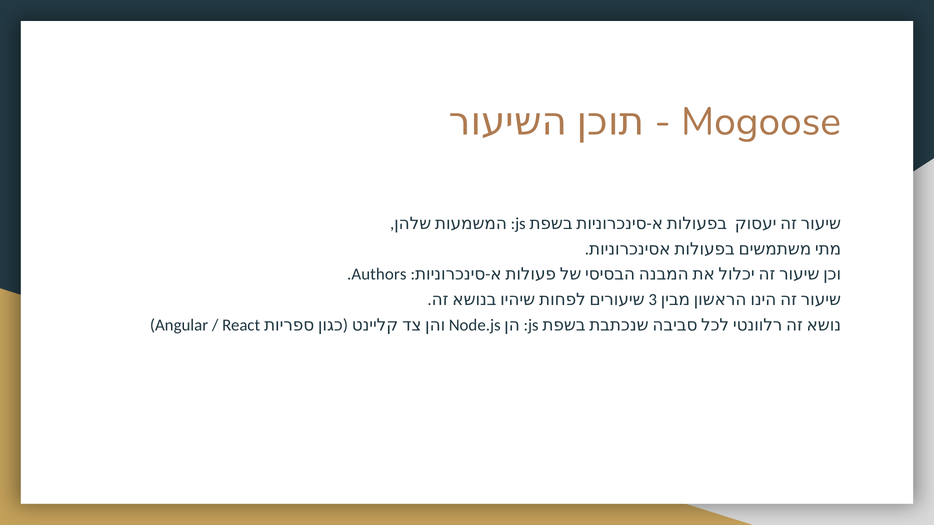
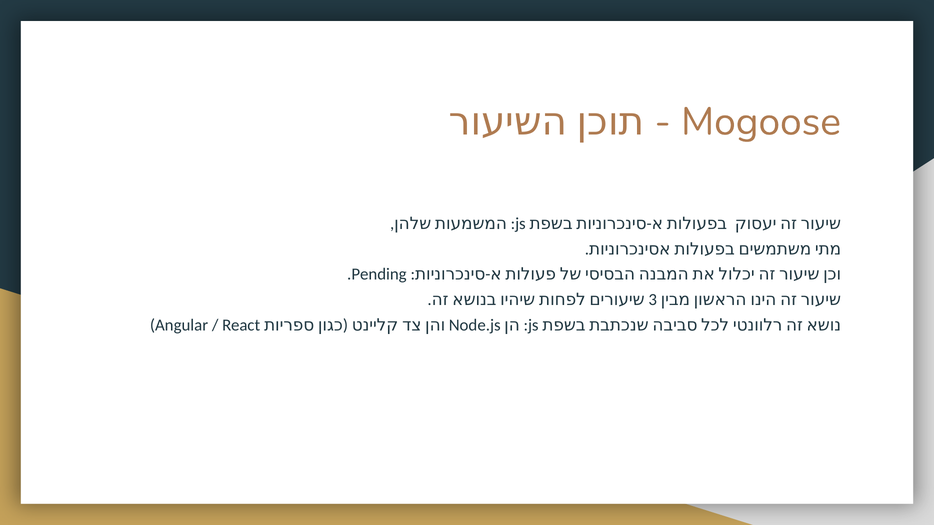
Authors: Authors -> Pending (379, 275)
